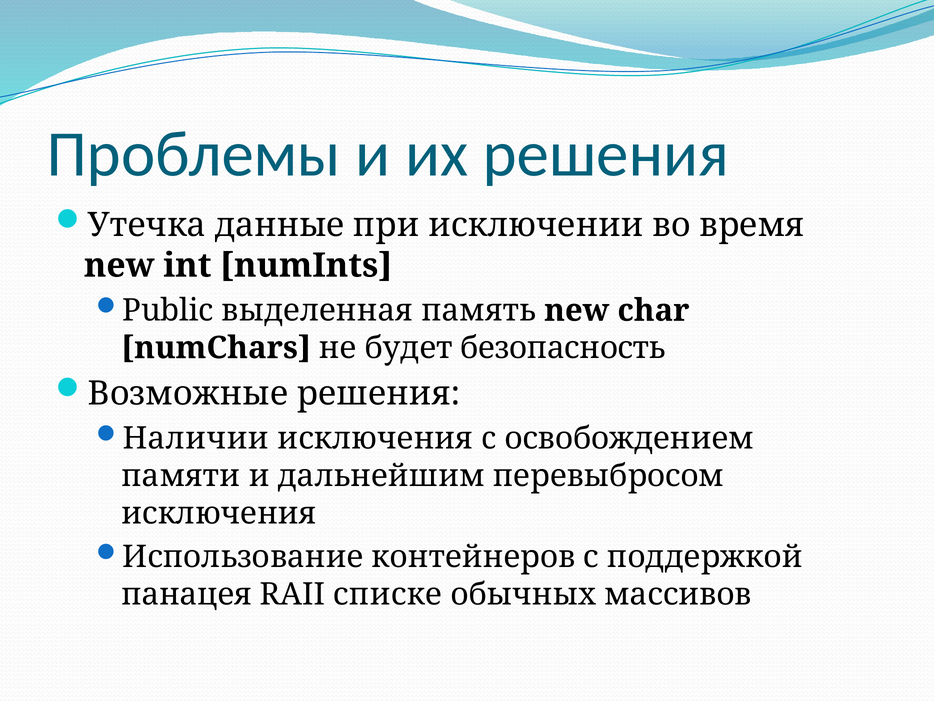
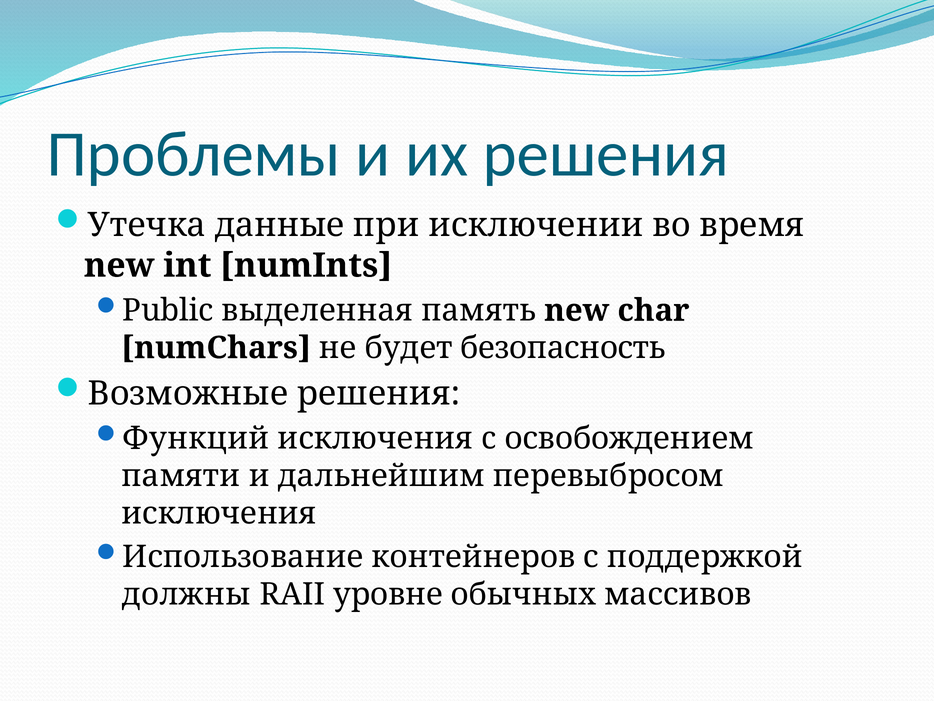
Наличии: Наличии -> Функций (196, 438)
панацея: панацея -> должны (186, 594)
списке: списке -> уровне (388, 594)
